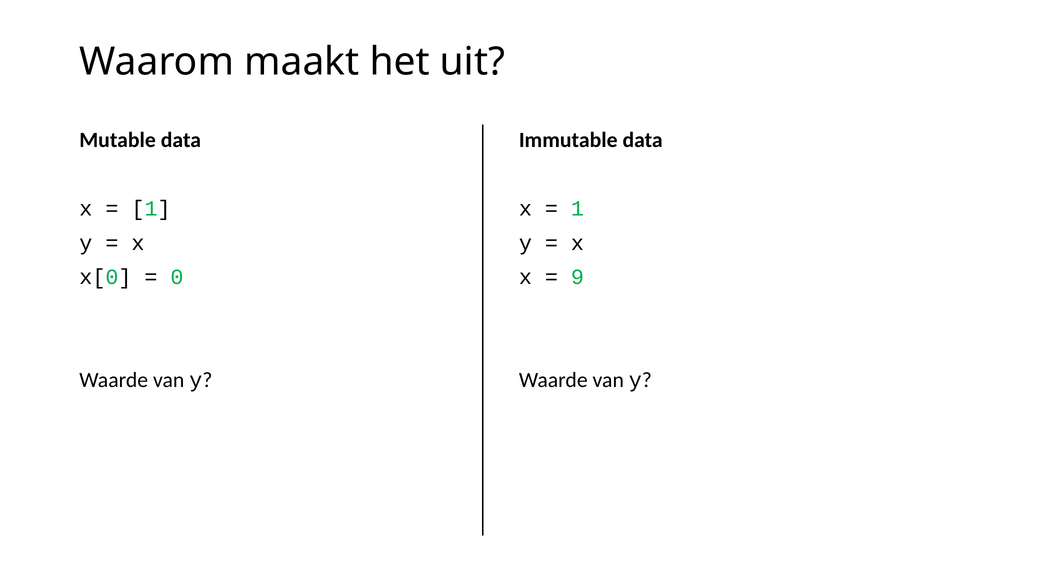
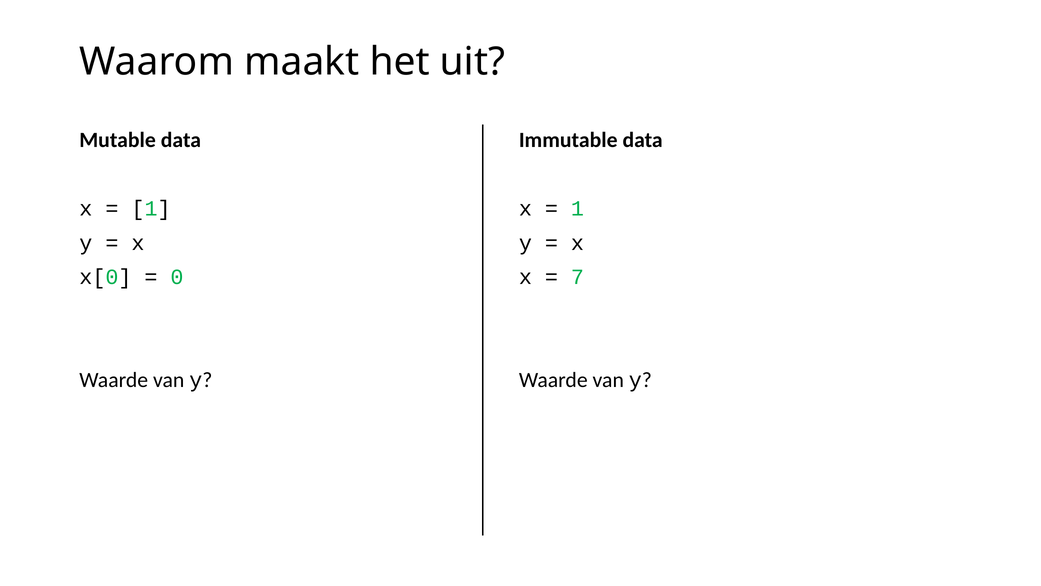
9: 9 -> 7 (577, 277)
